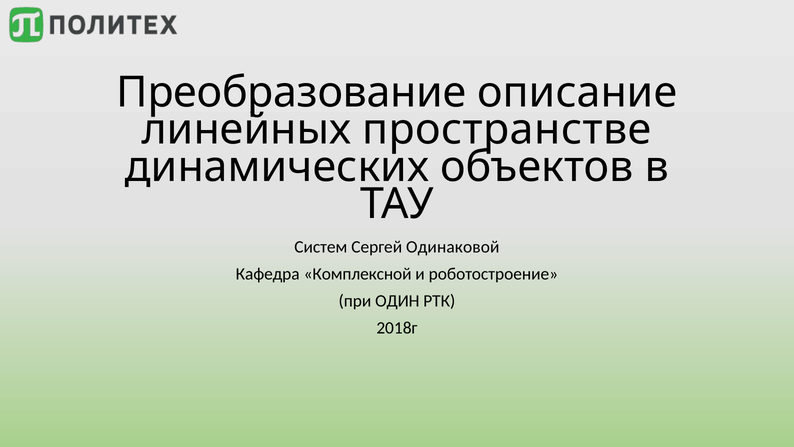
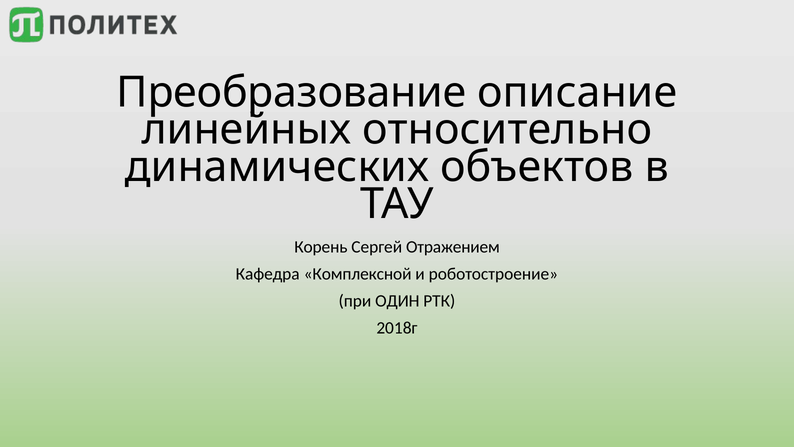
пространстве: пространстве -> относительно (507, 130)
Систем: Систем -> Корень (321, 247)
Одинаковой: Одинаковой -> Отражением (453, 247)
